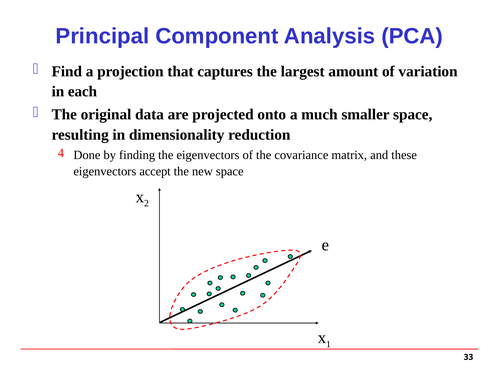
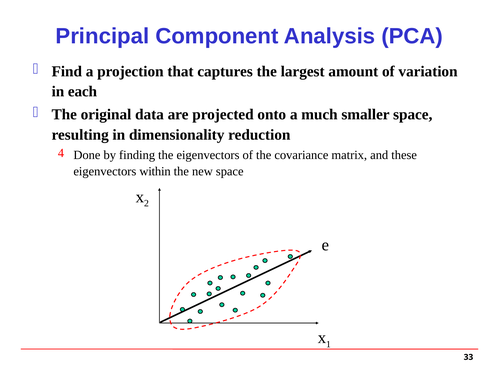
accept: accept -> within (155, 172)
